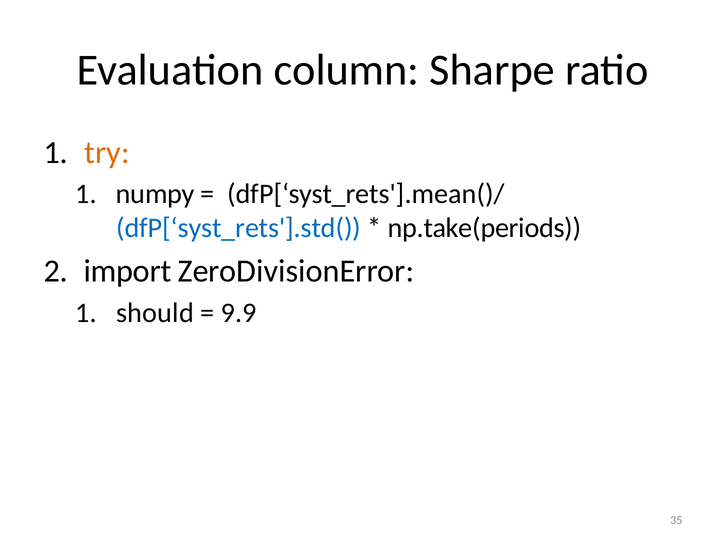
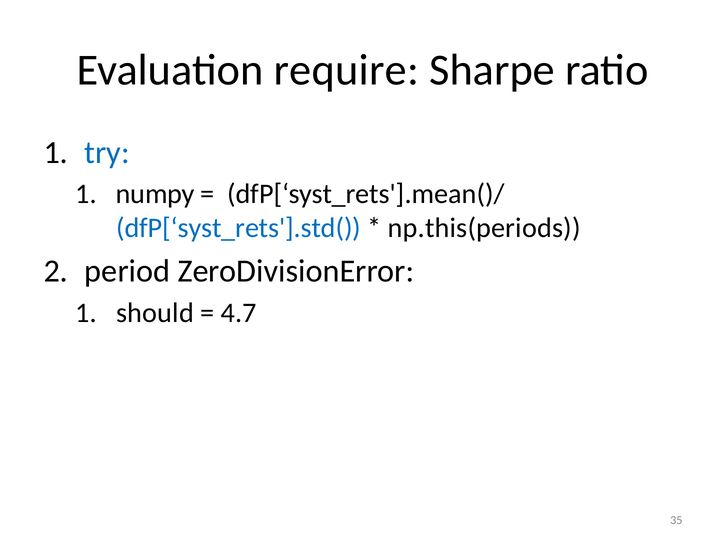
column: column -> require (346, 70)
try colour: orange -> blue (107, 152)
np.take(periods: np.take(periods -> np.this(periods (484, 228)
import: import -> period (127, 271)
9.9: 9.9 -> 4.7 (239, 313)
